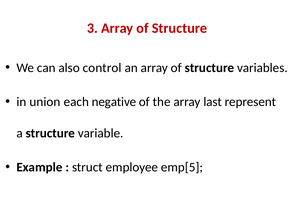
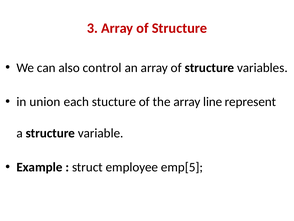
negative: negative -> stucture (114, 102)
last: last -> line (213, 102)
